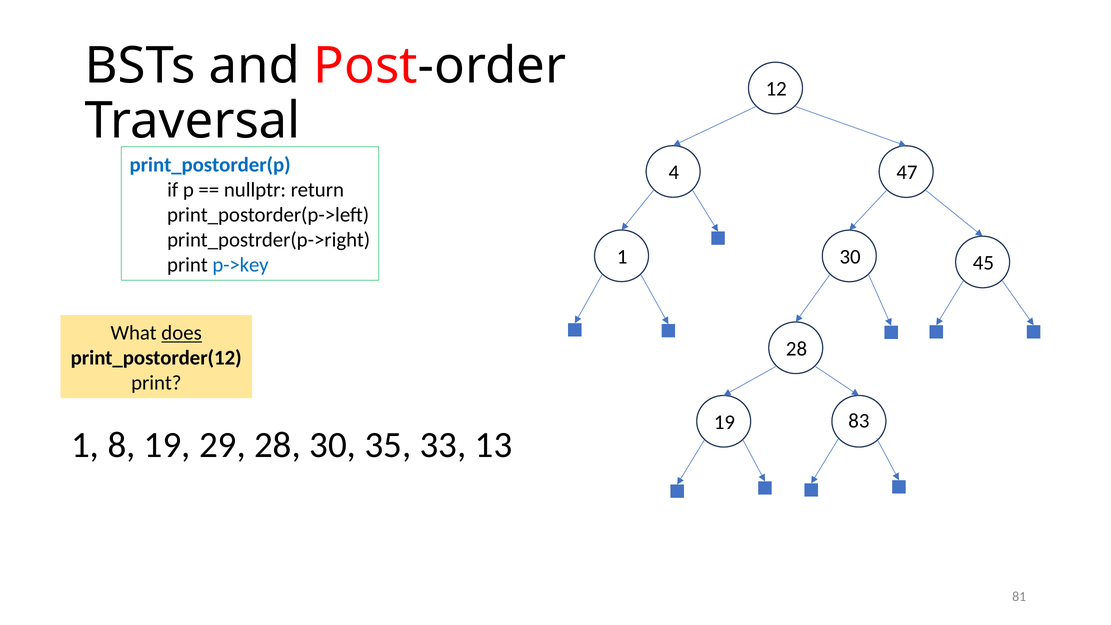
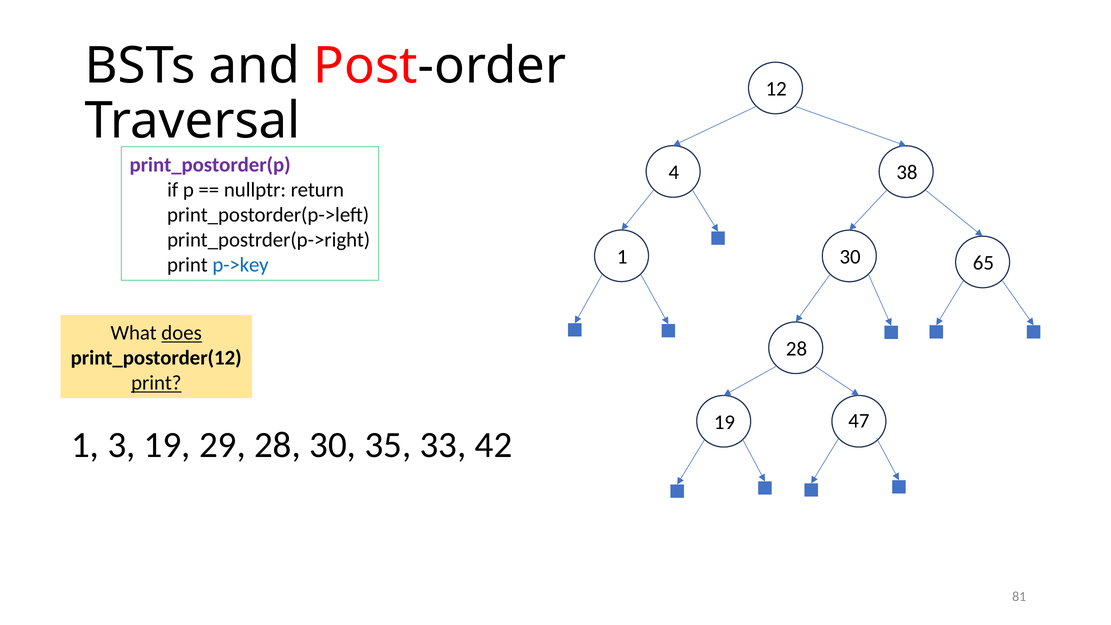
print_postorder(p colour: blue -> purple (210, 165)
47: 47 -> 38 (907, 173)
45: 45 -> 65 (983, 263)
print underline: none -> present (156, 383)
83: 83 -> 47 (859, 421)
8: 8 -> 3 (122, 445)
13: 13 -> 42 (494, 445)
